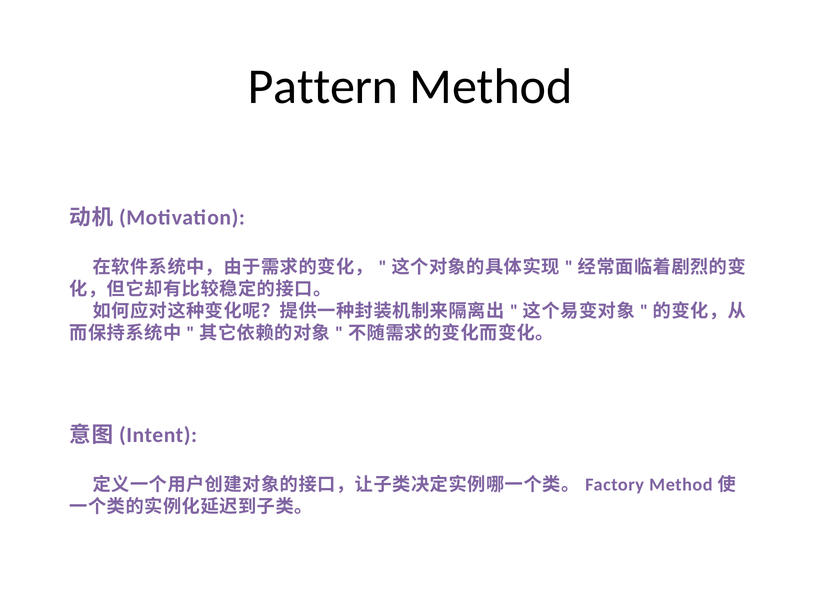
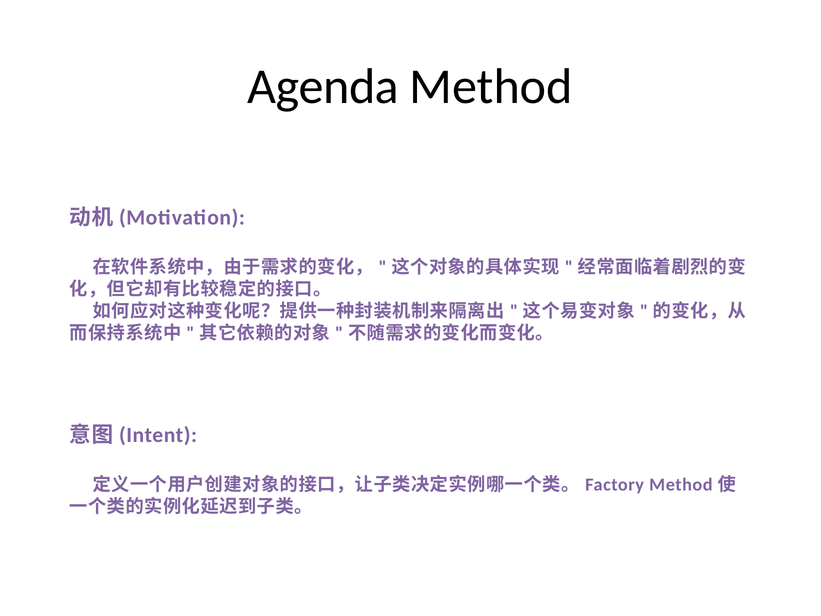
Pattern: Pattern -> Agenda (323, 87)
